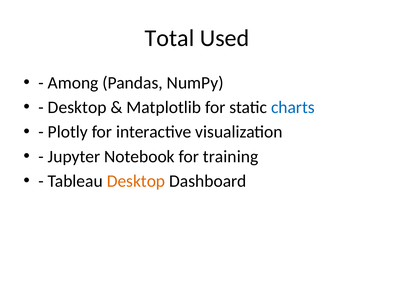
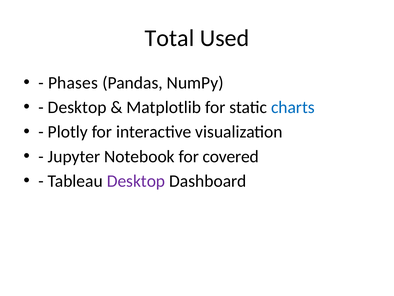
Among: Among -> Phases (73, 83)
training: training -> covered (231, 156)
Desktop colour: orange -> purple (136, 181)
